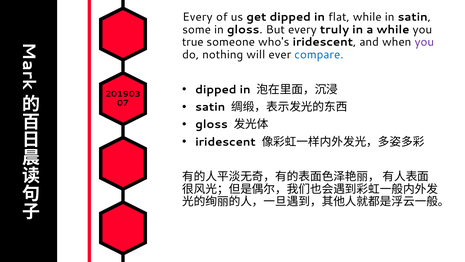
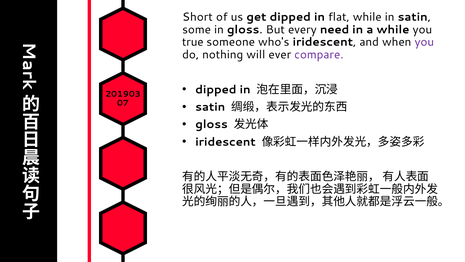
Every: Every -> Short (198, 17)
truly: truly -> need (335, 30)
compare colour: blue -> purple (319, 55)
